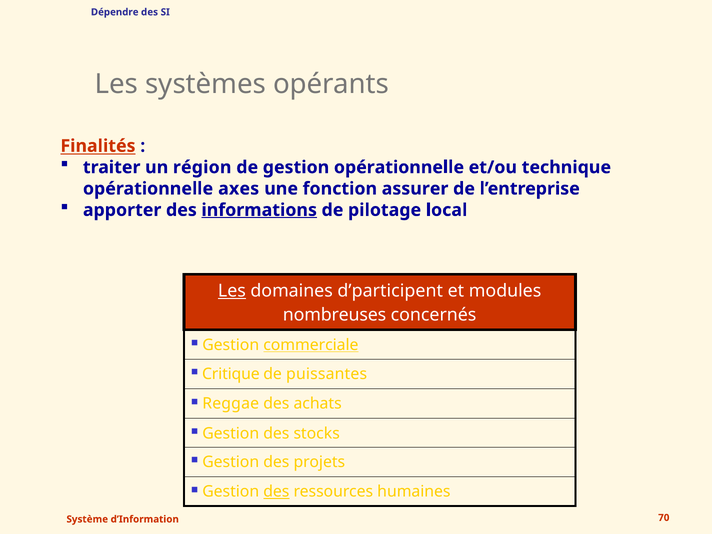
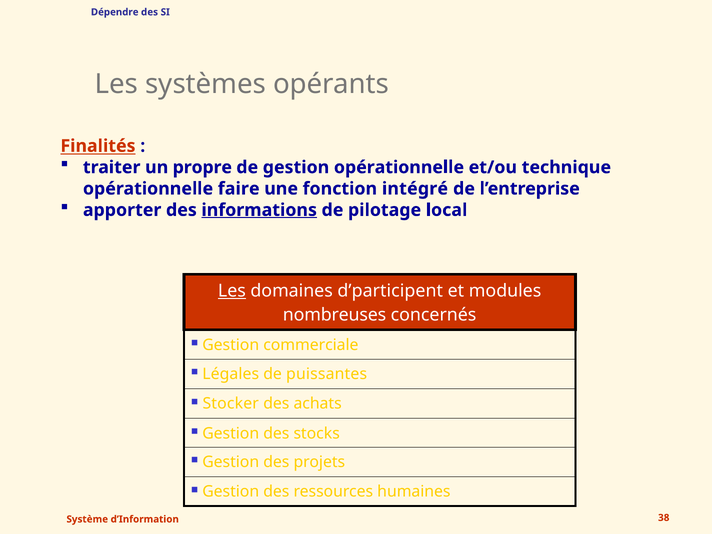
région: région -> propre (202, 167)
axes: axes -> faire (239, 189)
assurer: assurer -> intégré (415, 189)
commerciale underline: present -> none (311, 345)
Critique: Critique -> Légales (231, 374)
Reggae: Reggae -> Stocker (231, 404)
des underline: present -> none (276, 492)
70: 70 -> 38 (664, 518)
